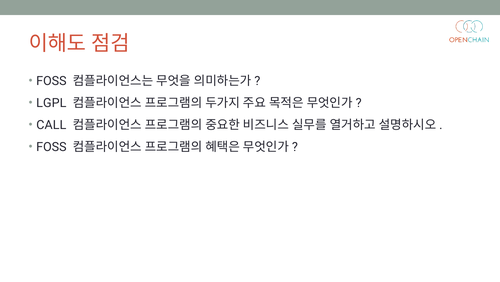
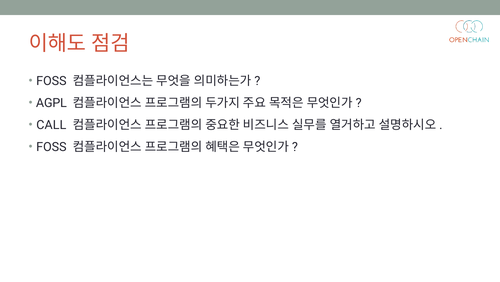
LGPL: LGPL -> AGPL (51, 103)
